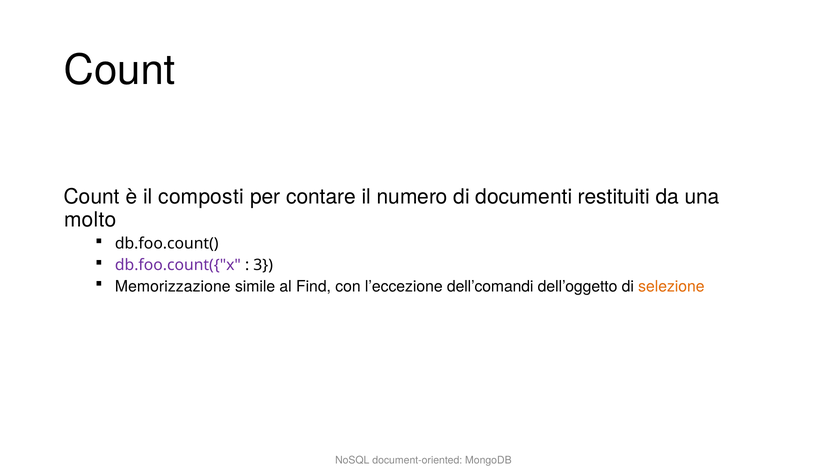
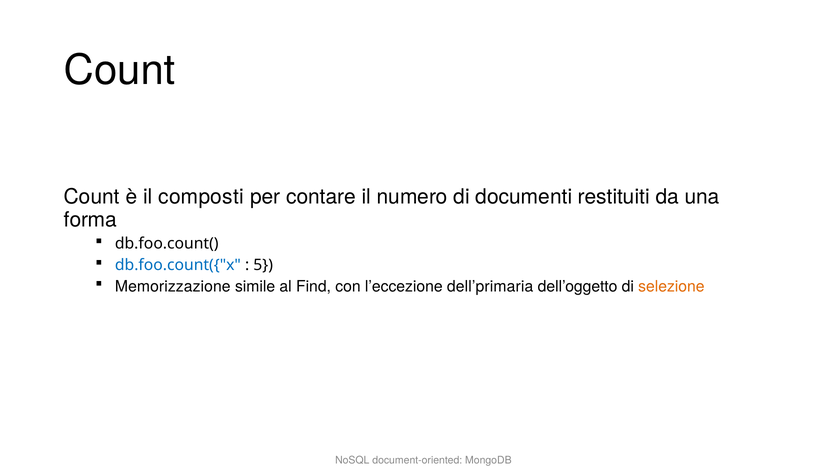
molto: molto -> forma (90, 219)
db.foo.count({"x colour: purple -> blue (178, 265)
3: 3 -> 5 (263, 265)
dell’comandi: dell’comandi -> dell’primaria (490, 286)
